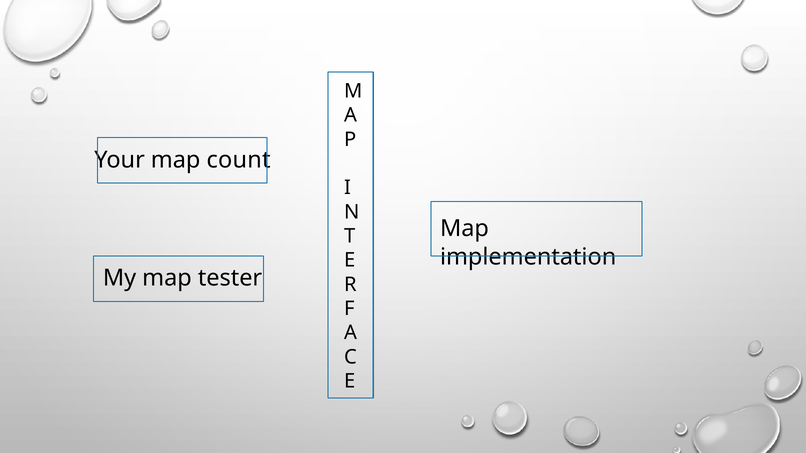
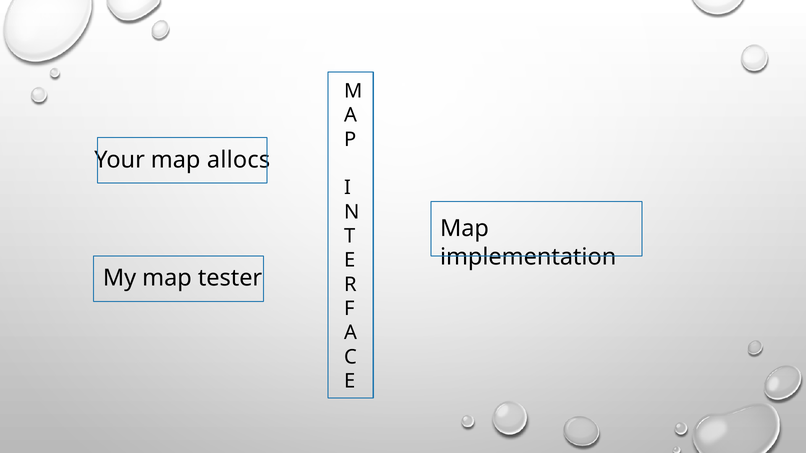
count: count -> allocs (239, 160)
